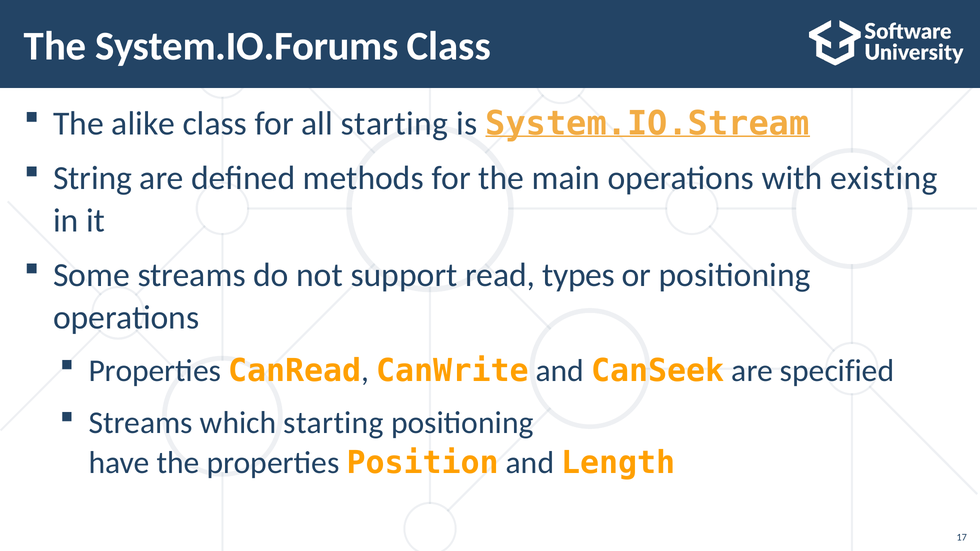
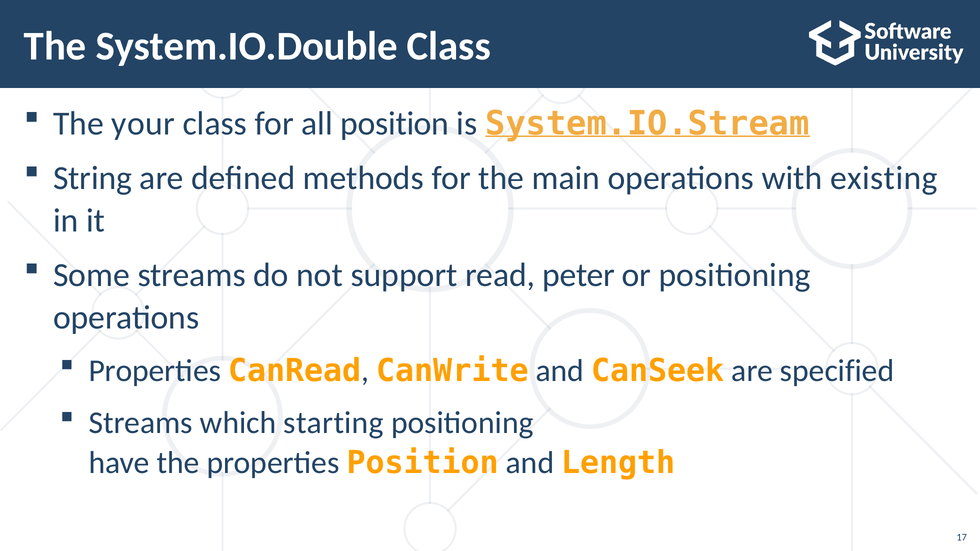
System.IO.Forums: System.IO.Forums -> System.IO.Double (247, 46)
alike: alike -> your (143, 124)
all starting: starting -> position (395, 124)
types: types -> peter (579, 275)
